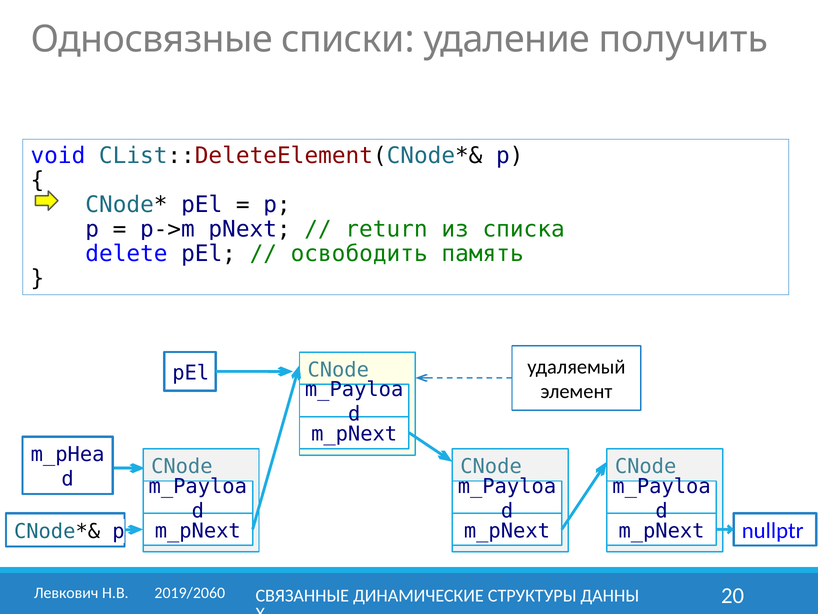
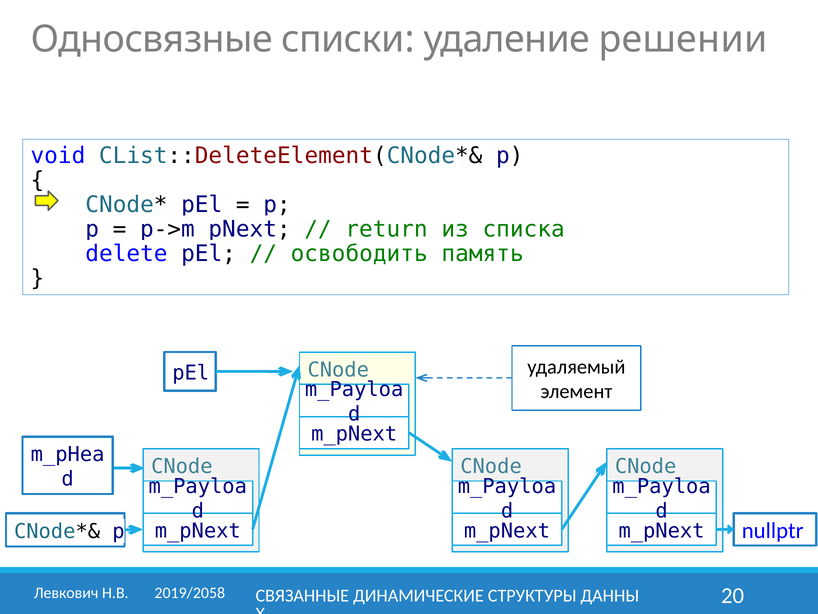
получить: получить -> решении (683, 39)
2019/2060: 2019/2060 -> 2019/2058 (190, 593)
